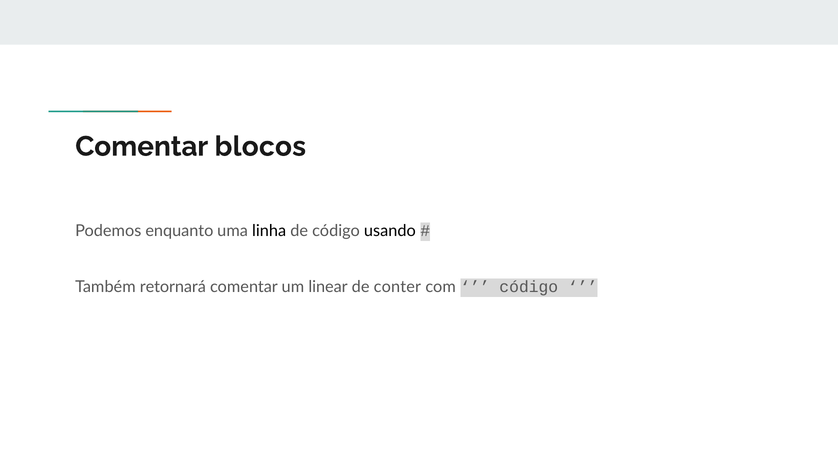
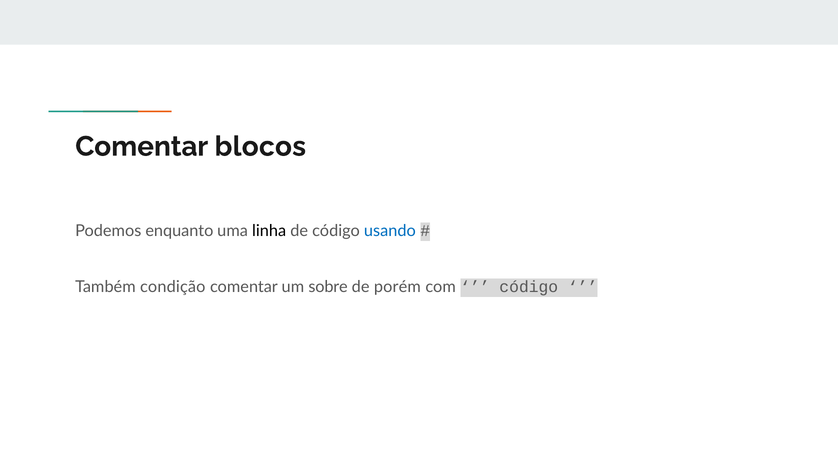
usando colour: black -> blue (390, 231)
retornará: retornará -> condição (173, 286)
linear: linear -> sobre (328, 286)
conter: conter -> porém (397, 286)
